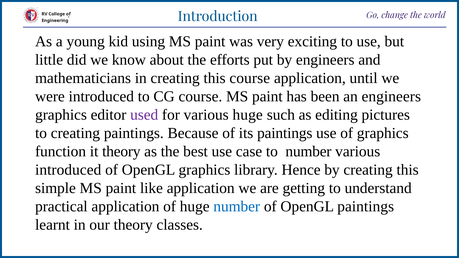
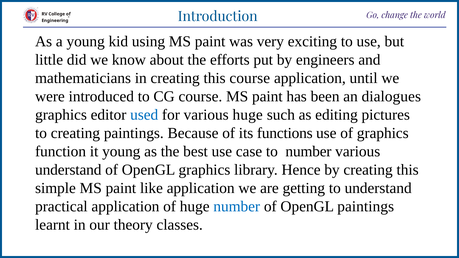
an engineers: engineers -> dialogues (391, 96)
used colour: purple -> blue (144, 115)
its paintings: paintings -> functions (285, 133)
it theory: theory -> young (121, 151)
introduced: introduced -> understand (68, 170)
